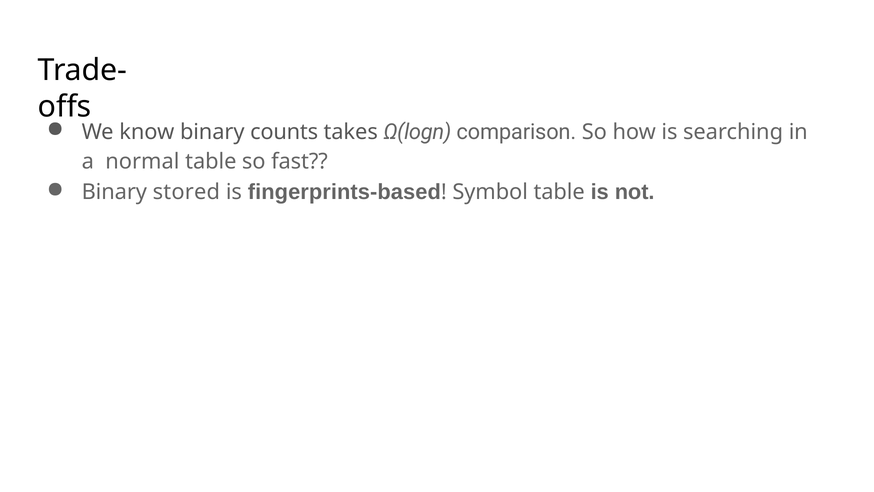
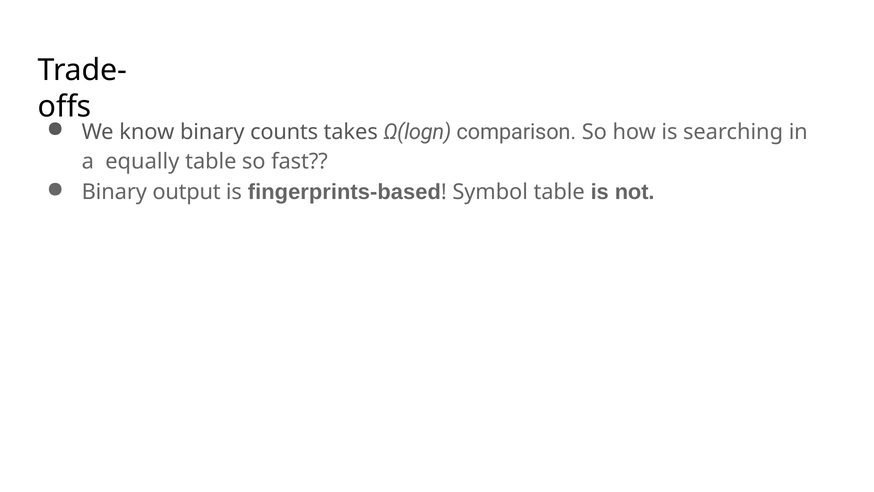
normal: normal -> equally (142, 162)
stored: stored -> output (187, 192)
